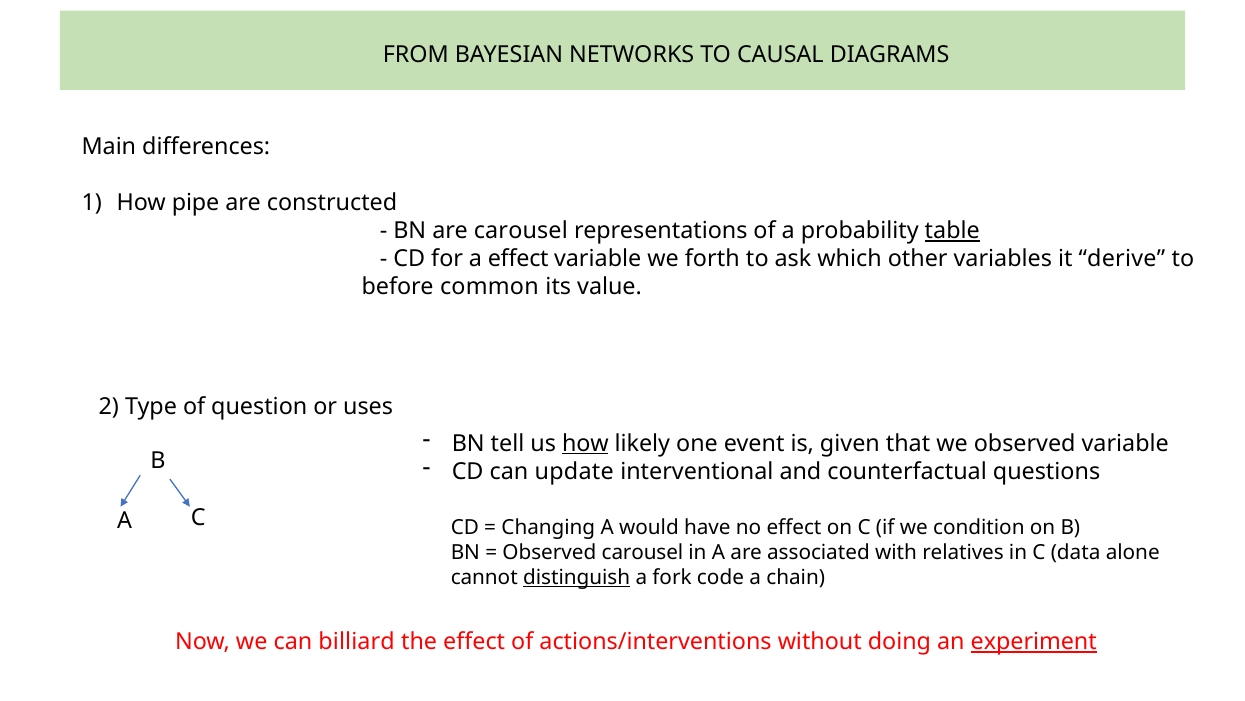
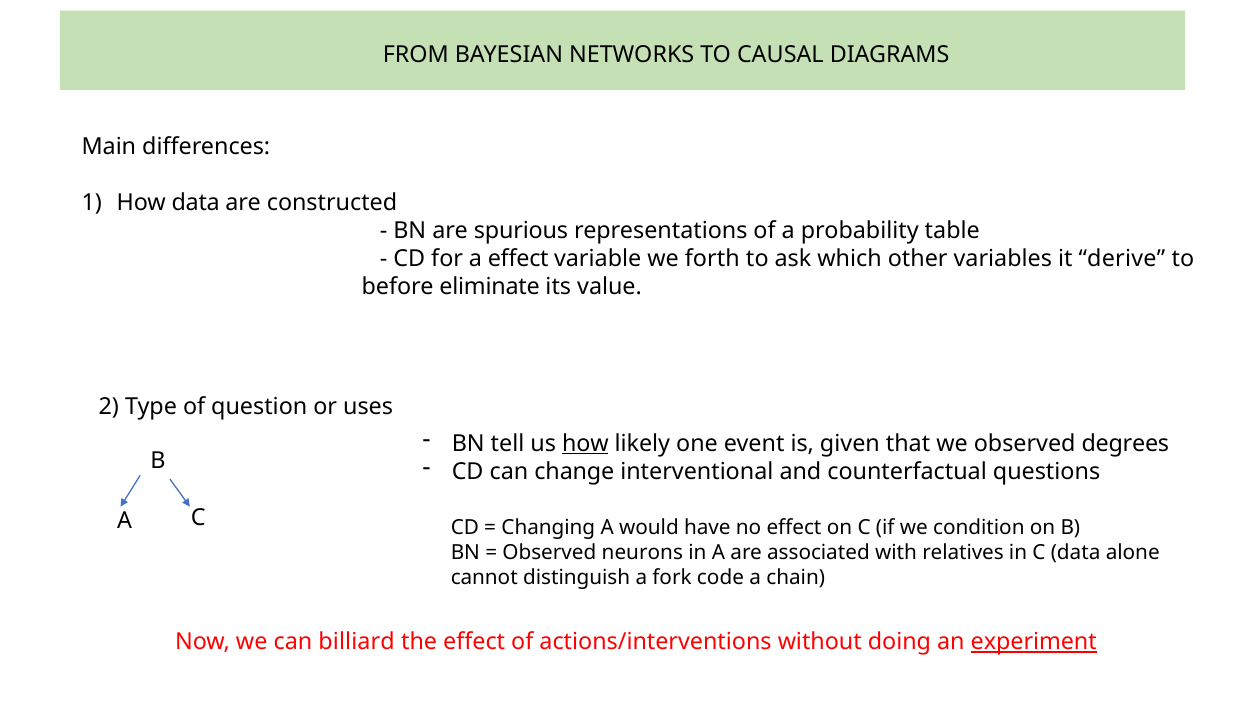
How pipe: pipe -> data (196, 203)
are carousel: carousel -> spurious (521, 231)
table underline: present -> none (952, 231)
common: common -> eliminate (490, 287)
observed variable: variable -> degrees (1125, 443)
update: update -> change (574, 471)
Observed carousel: carousel -> neurons (642, 552)
distinguish underline: present -> none (577, 577)
